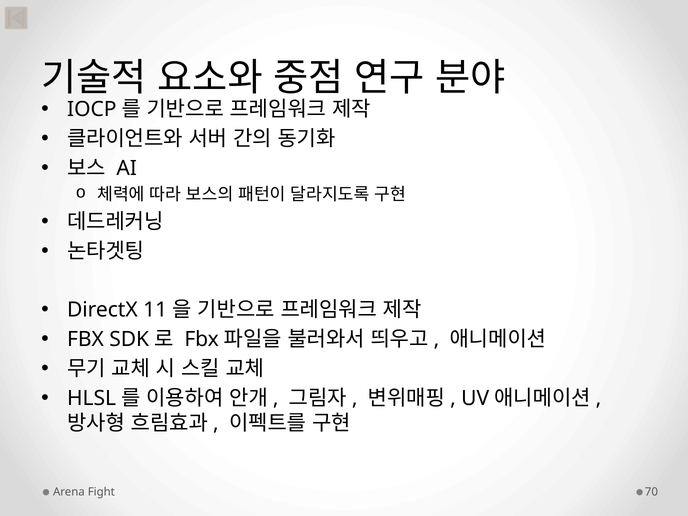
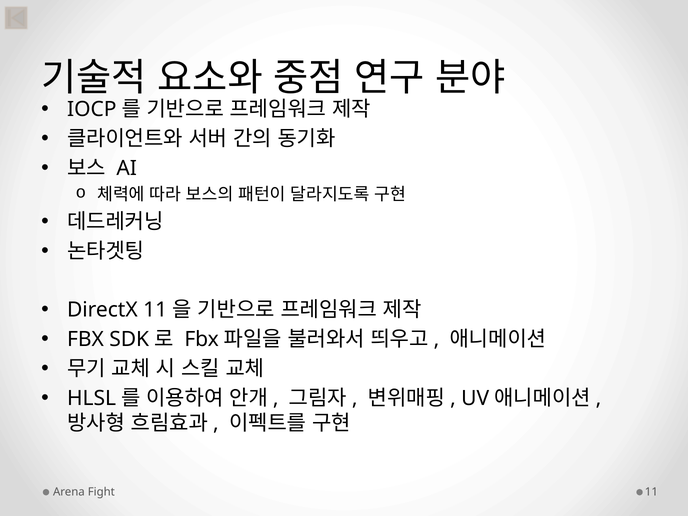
Fight 70: 70 -> 11 (651, 492)
